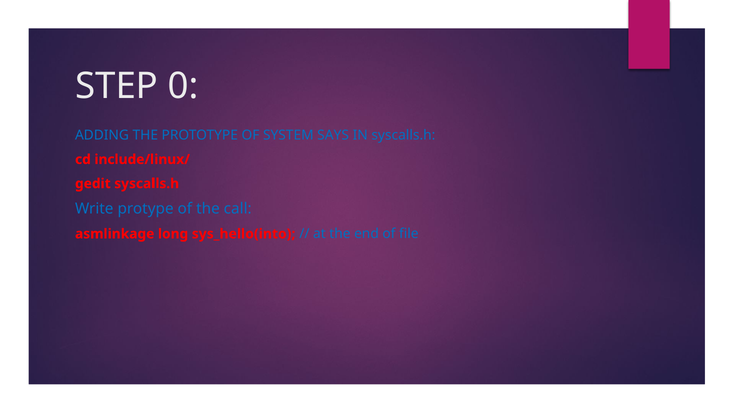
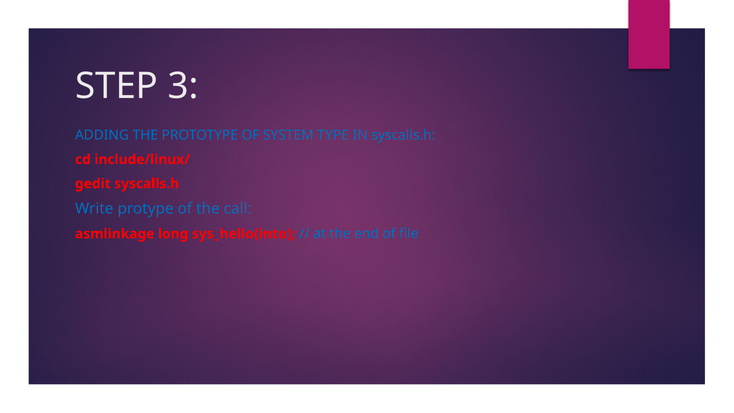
0: 0 -> 3 (183, 86)
SAYS: SAYS -> TYPE (333, 135)
